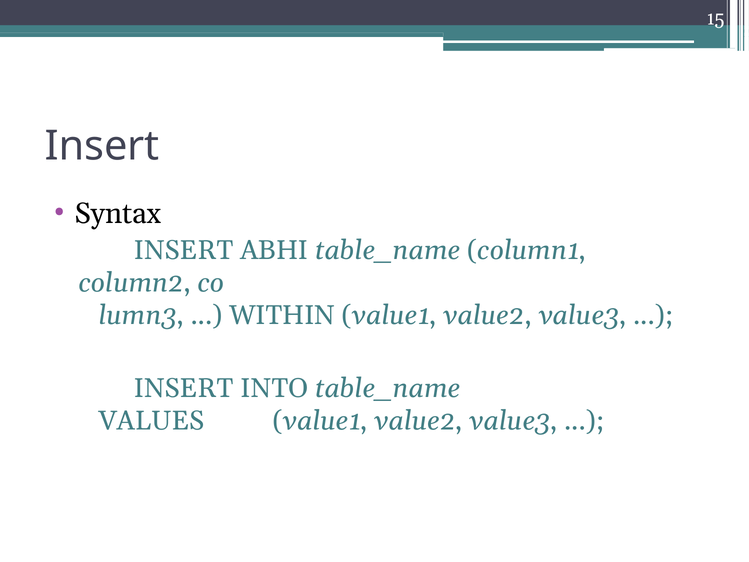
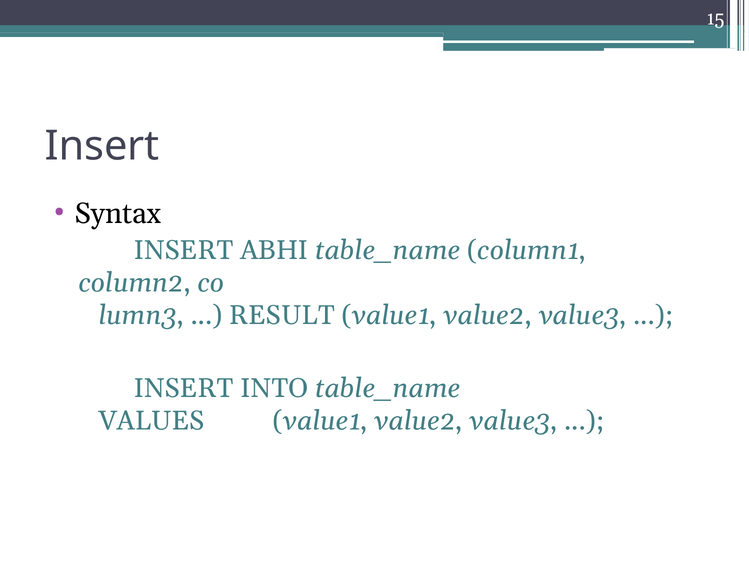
WITHIN: WITHIN -> RESULT (282, 315)
